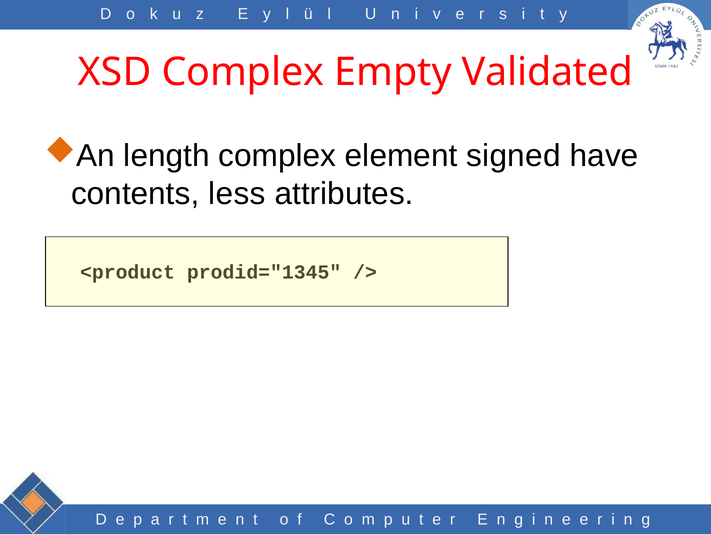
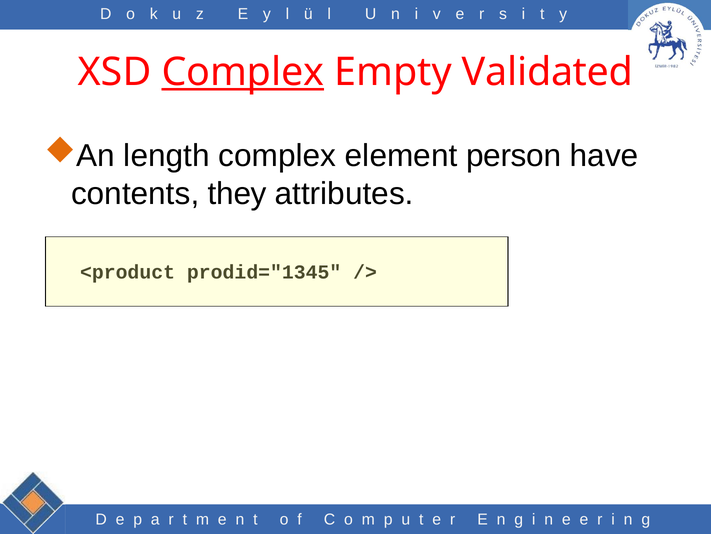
Complex underline: none -> present (243, 72)
signed: signed -> person (514, 156)
less: less -> they (237, 194)
